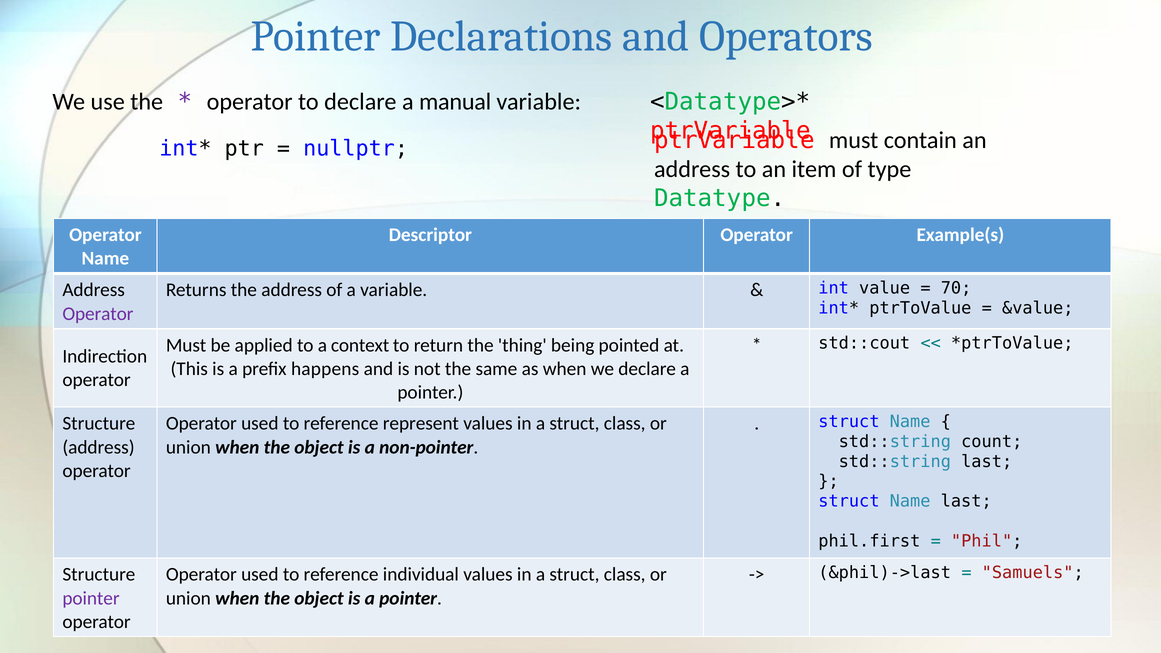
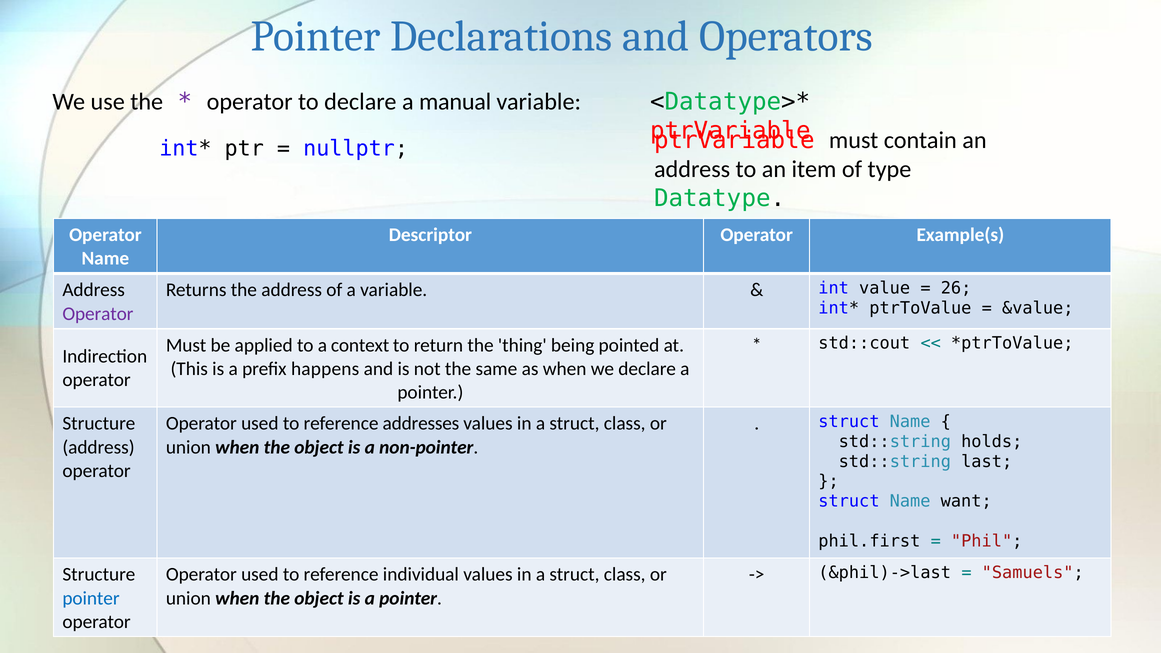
70: 70 -> 26 (956, 288)
represent: represent -> addresses (421, 424)
count: count -> holds (992, 442)
Name last: last -> want (966, 501)
pointer colour: purple -> blue (91, 598)
